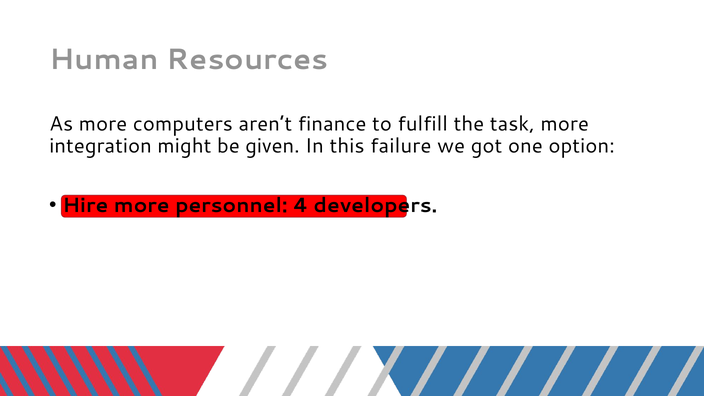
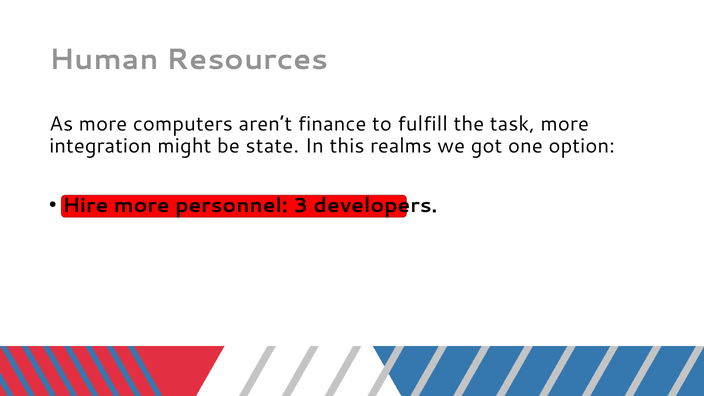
given: given -> state (272, 146)
failure: failure -> realms (401, 146)
4: 4 -> 3 (301, 205)
